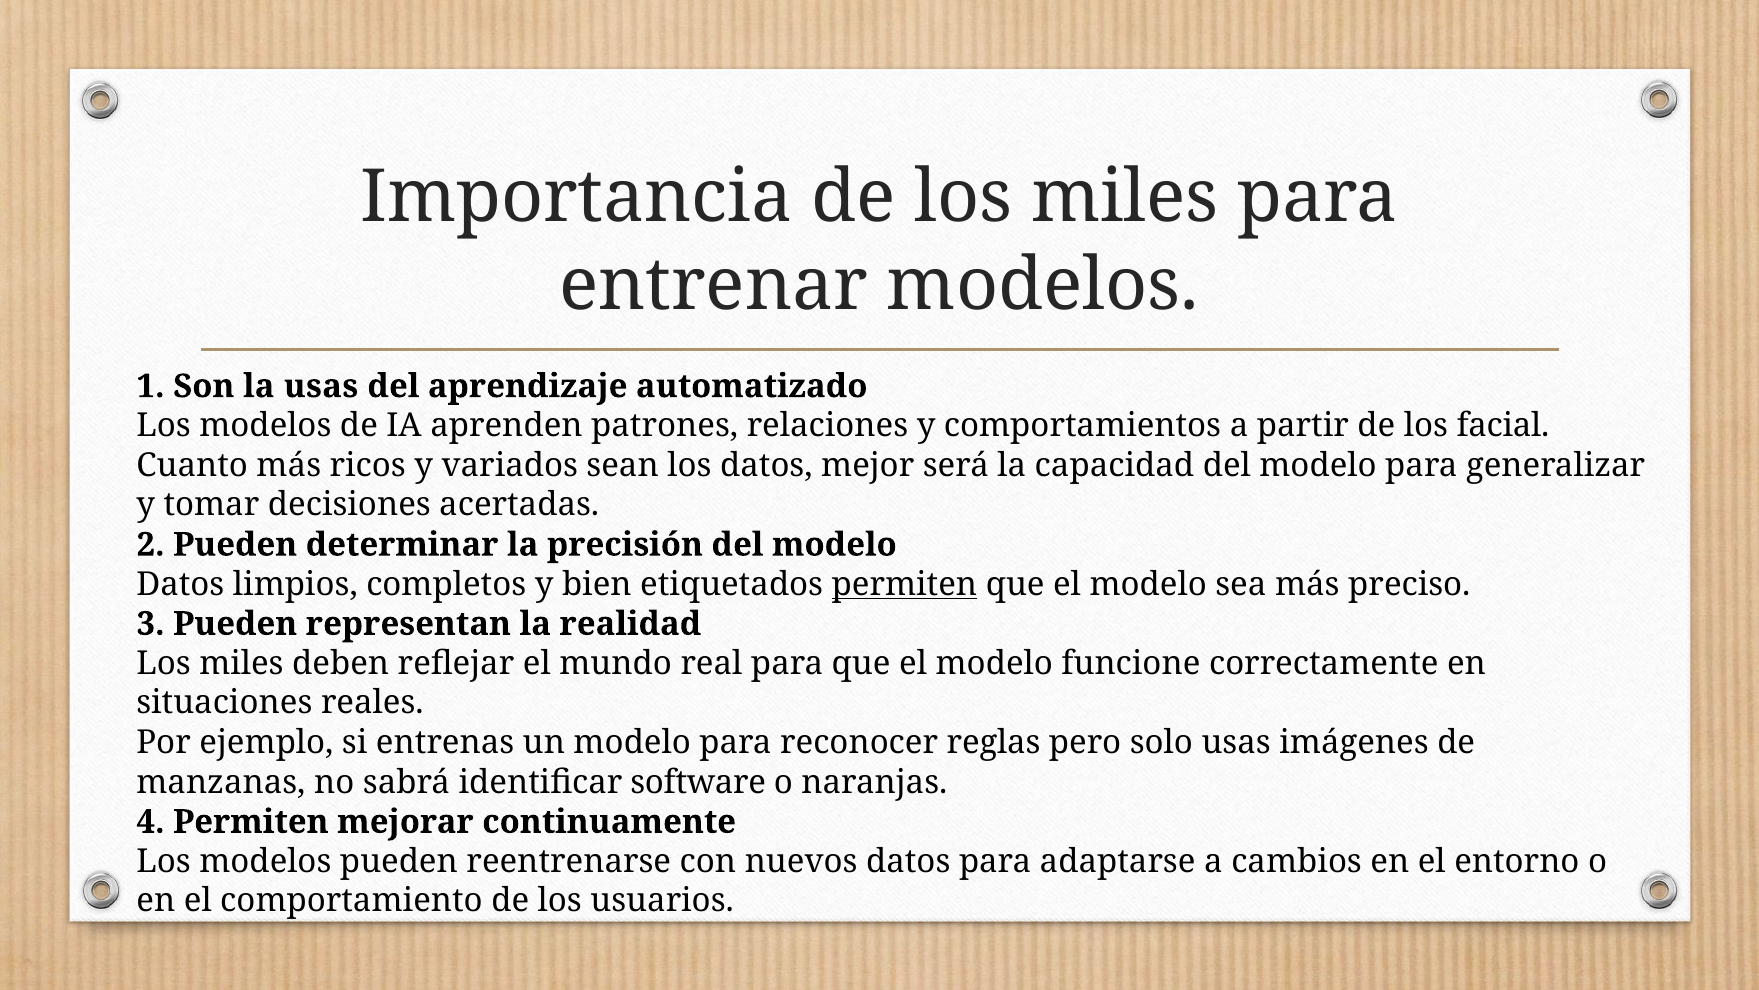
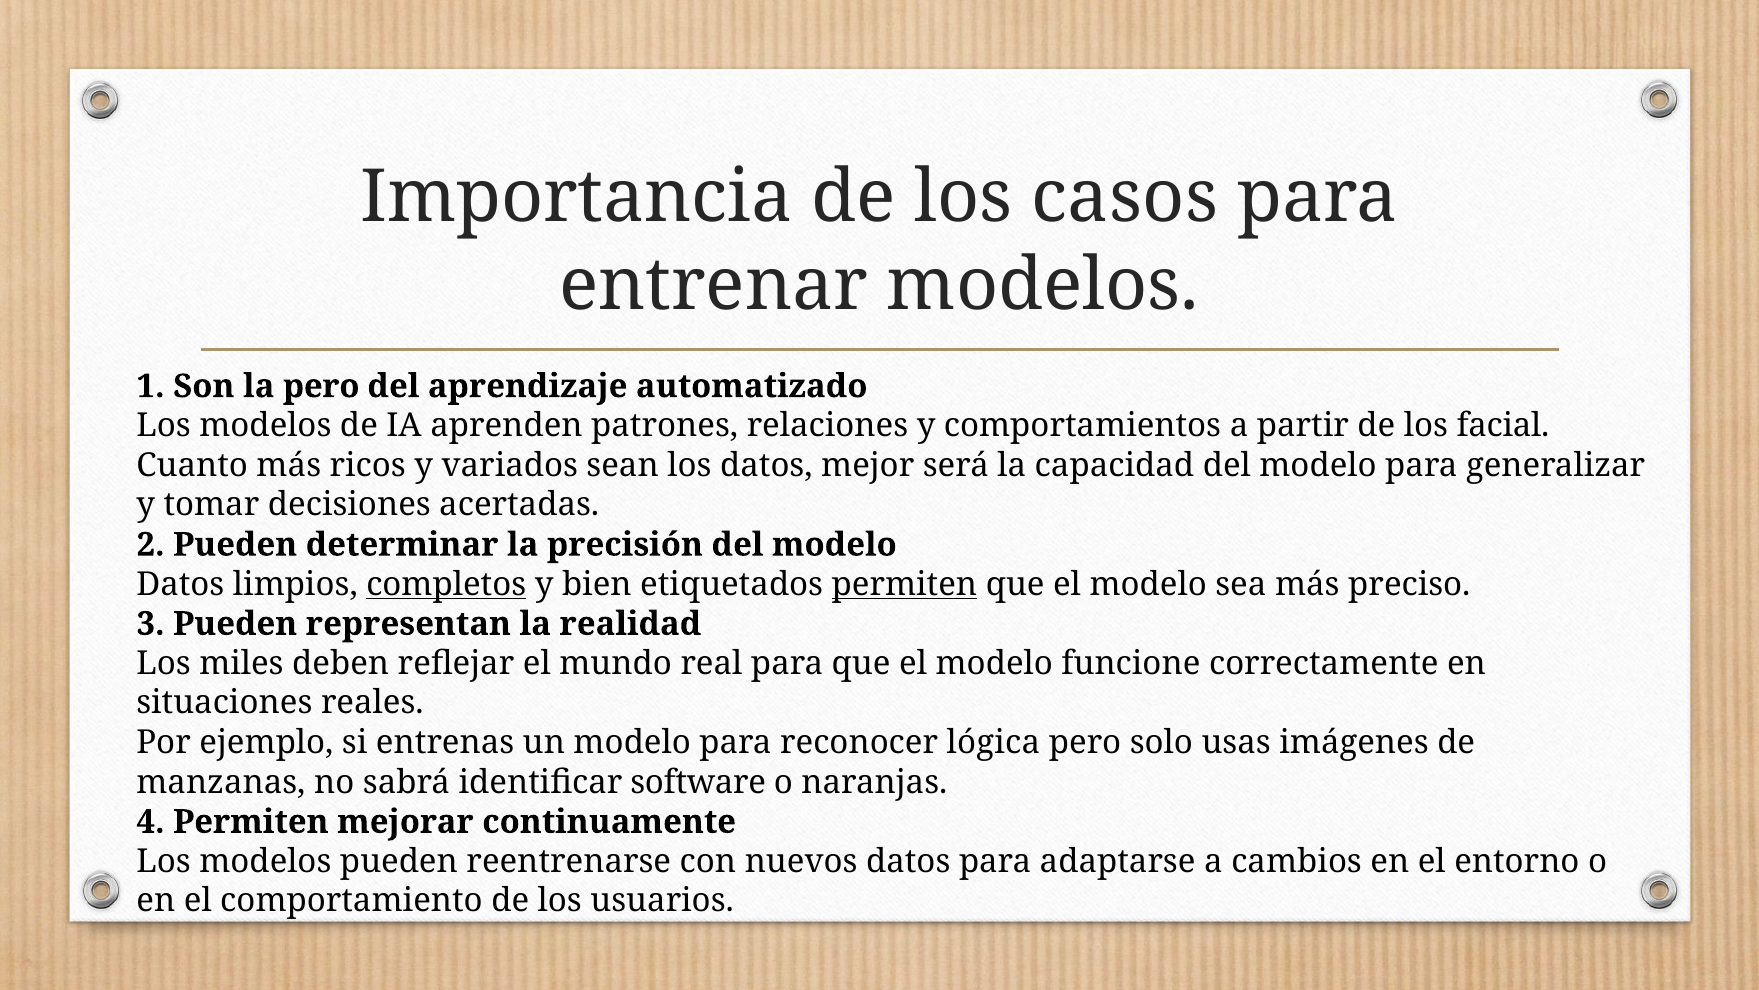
de los miles: miles -> casos (1125, 197)
la usas: usas -> pero (321, 386)
completos underline: none -> present (446, 584)
reglas: reglas -> lógica (993, 742)
